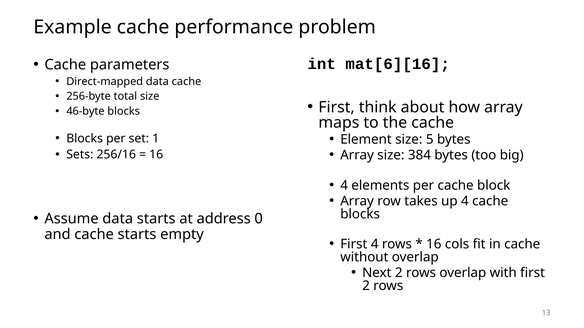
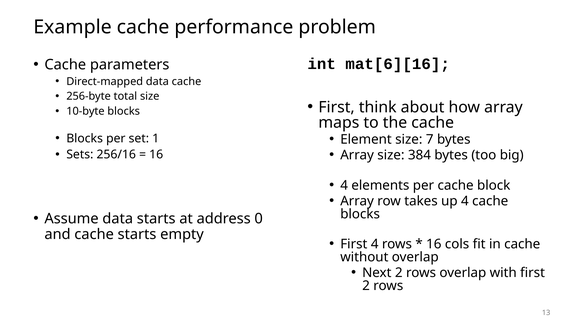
46-byte: 46-byte -> 10-byte (85, 111)
5: 5 -> 7 (430, 140)
